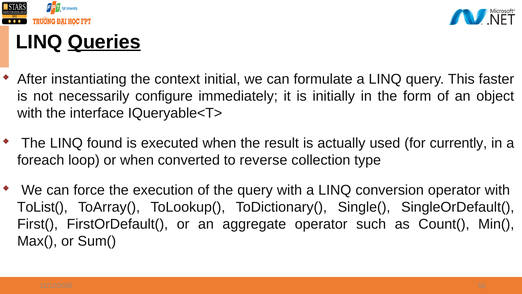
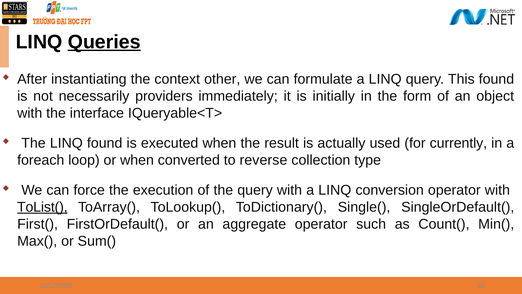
initial: initial -> other (222, 79)
This faster: faster -> found (496, 79)
configure: configure -> providers (164, 96)
ToList( underline: none -> present (42, 207)
